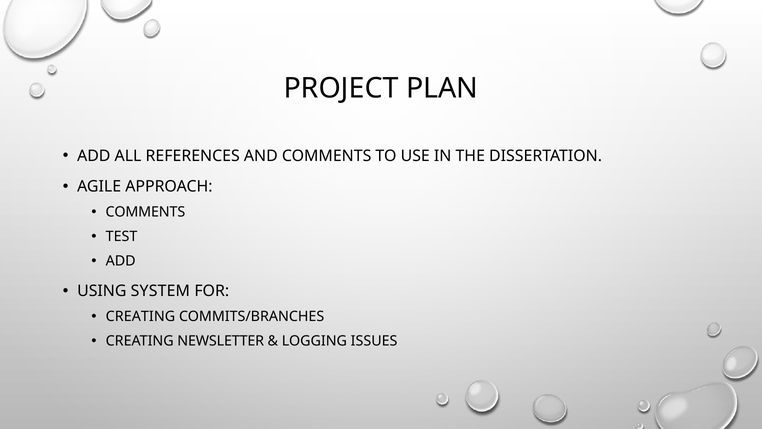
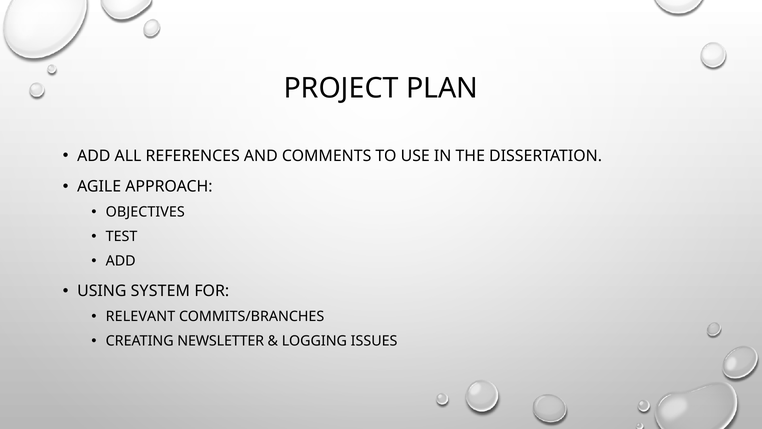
COMMENTS: COMMENTS -> OBJECTIVES (145, 212)
CREATING: CREATING -> RELEVANT (140, 316)
